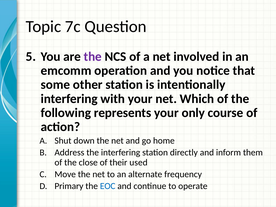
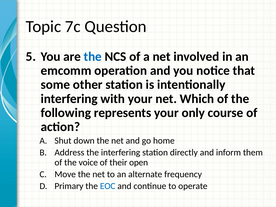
the colour: purple -> blue (93, 57)
close: close -> voice (88, 162)
used: used -> open (139, 162)
